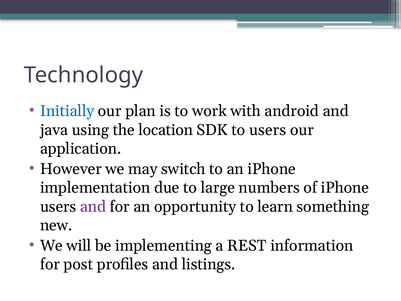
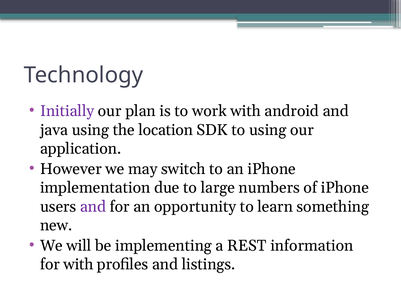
Initially colour: blue -> purple (67, 111)
to users: users -> using (268, 130)
for post: post -> with (78, 264)
